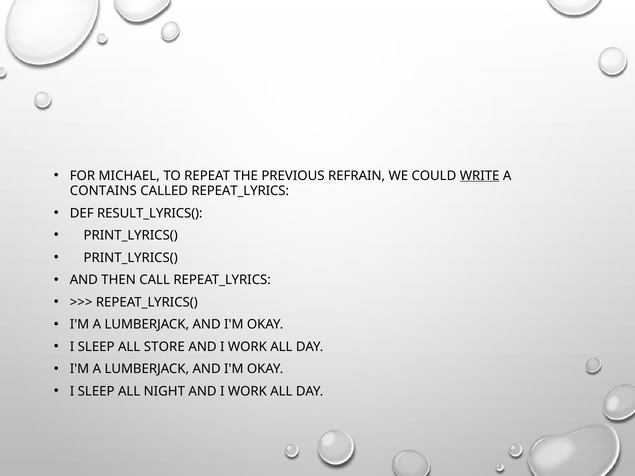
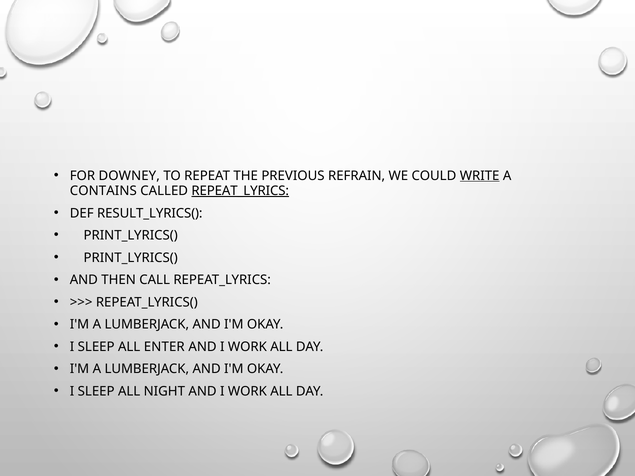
MICHAEL: MICHAEL -> DOWNEY (129, 176)
REPEAT_LYRICS underline: none -> present (240, 191)
STORE: STORE -> ENTER (164, 347)
